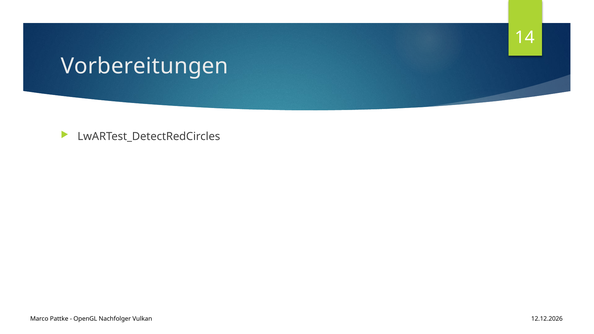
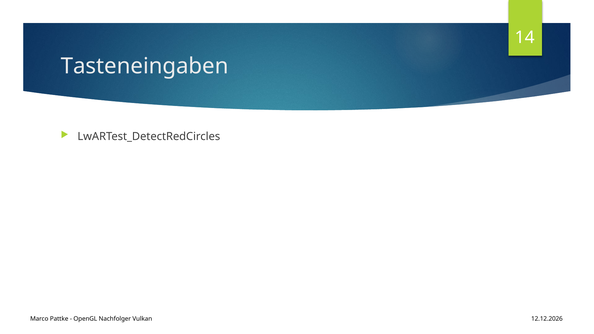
Vorbereitungen: Vorbereitungen -> Tasteneingaben (145, 66)
